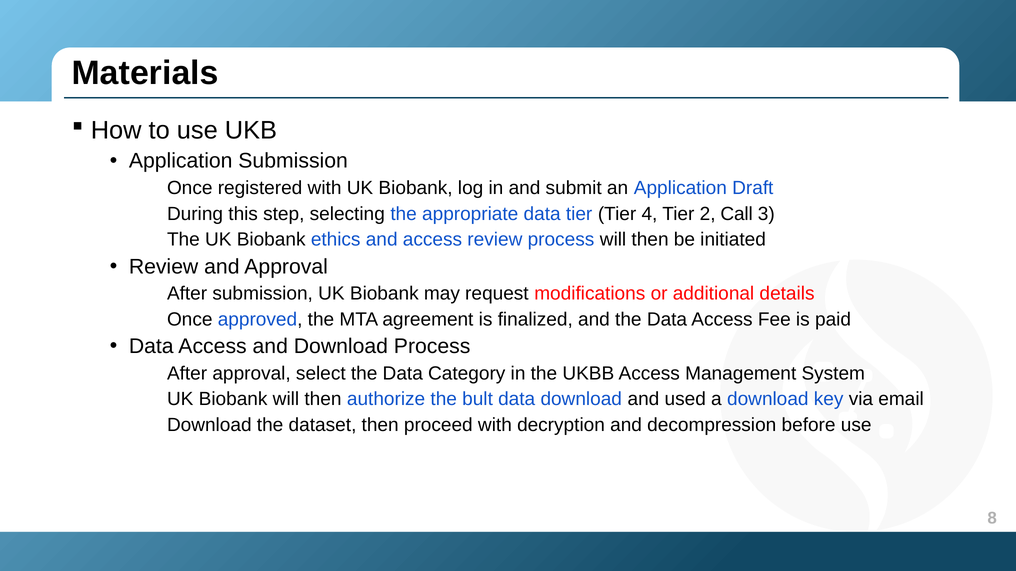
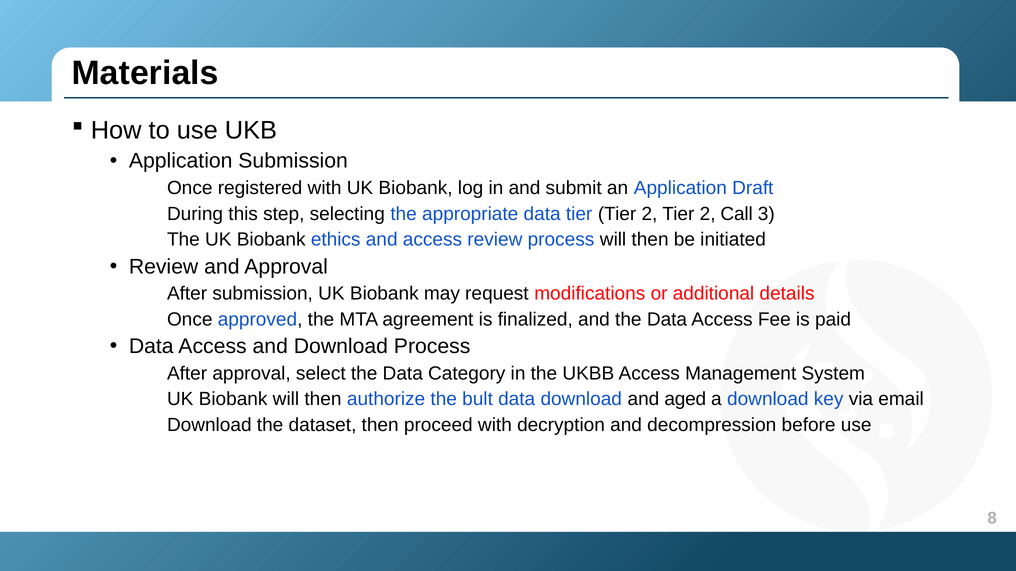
tier Tier 4: 4 -> 2 (649, 214)
used: used -> aged (685, 400)
